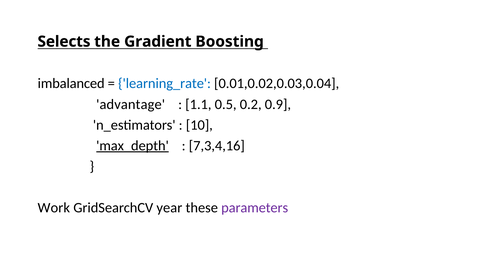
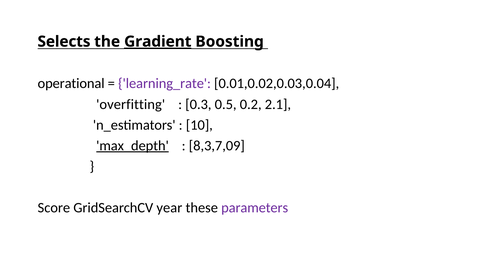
Gradient underline: none -> present (158, 42)
imbalanced: imbalanced -> operational (71, 84)
learning_rate colour: blue -> purple (165, 84)
advantage: advantage -> overfitting (131, 104)
1.1: 1.1 -> 0.3 (198, 104)
0.9: 0.9 -> 2.1 (278, 104)
7,3,4,16: 7,3,4,16 -> 8,3,7,09 (217, 146)
Work: Work -> Score (54, 208)
